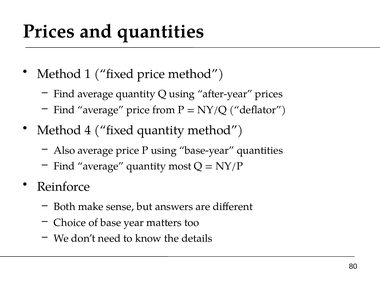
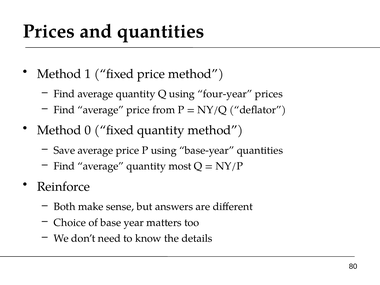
after-year: after-year -> four-year (225, 94)
4: 4 -> 0 (88, 130)
Also: Also -> Save (64, 150)
